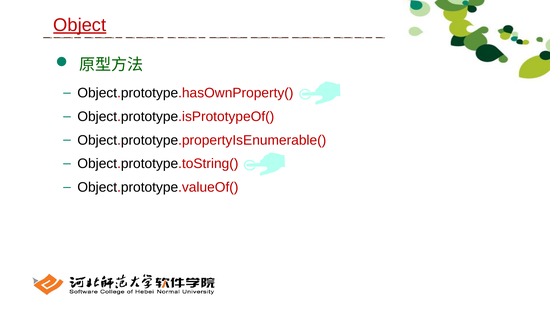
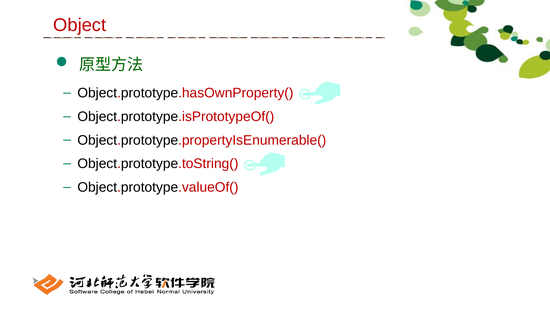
Object underline: present -> none (80, 25)
